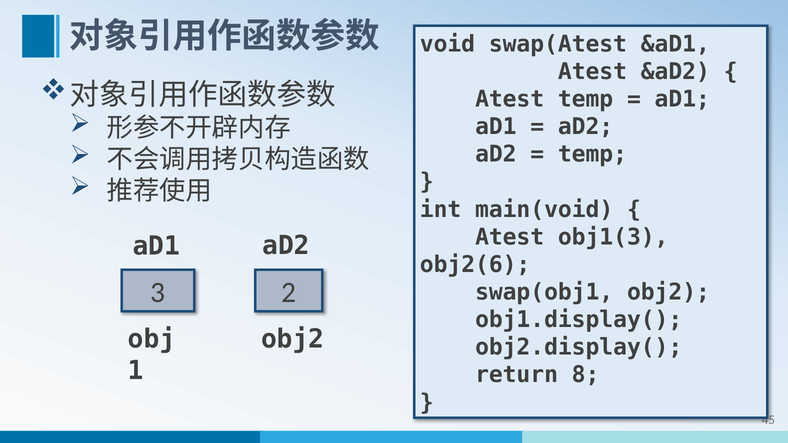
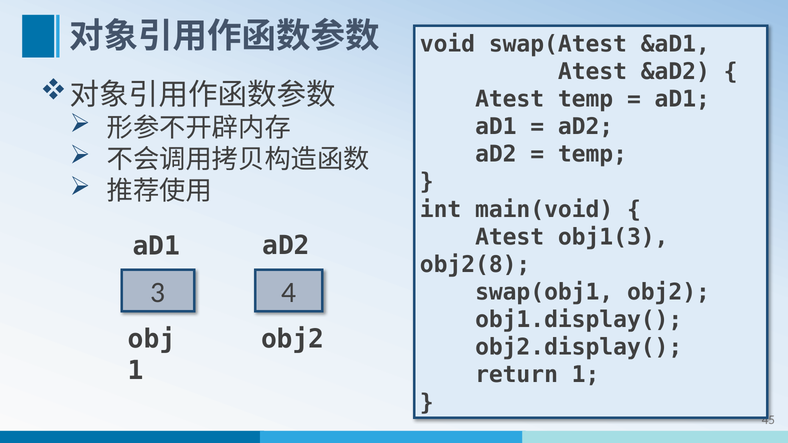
obj2(6: obj2(6 -> obj2(8 (475, 265)
2: 2 -> 4 (289, 293)
return 8: 8 -> 1 (586, 375)
